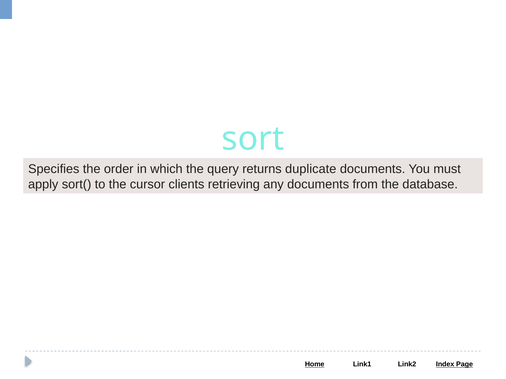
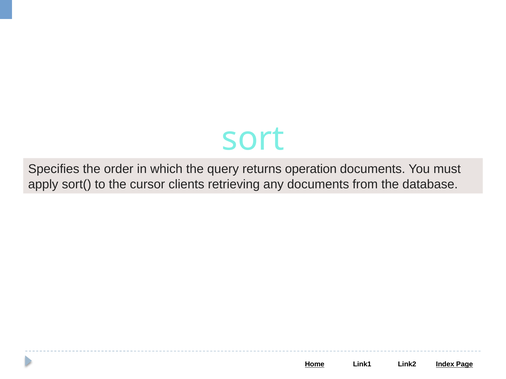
duplicate: duplicate -> operation (311, 169)
